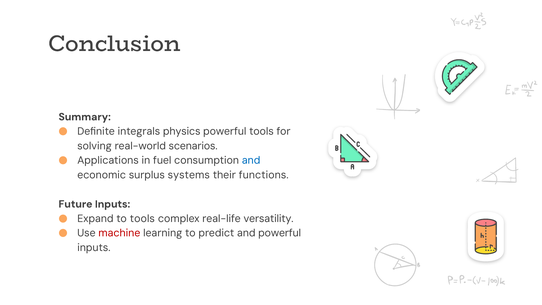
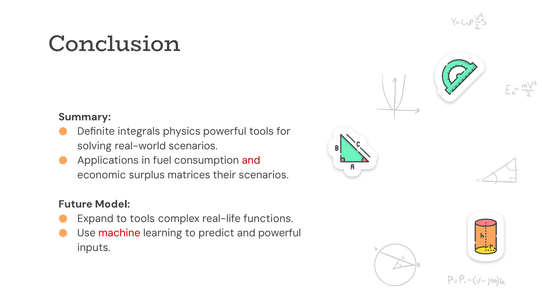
and colour: blue -> red (251, 160)
systems: systems -> matrices (189, 175)
their functions: functions -> scenarios (264, 175)
Future Inputs: Inputs -> Model (112, 204)
versatility: versatility -> functions (268, 219)
